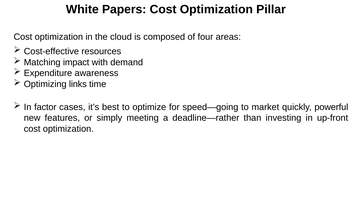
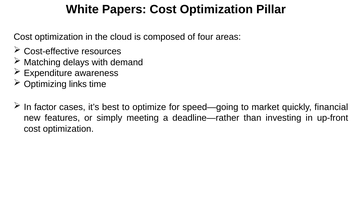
impact: impact -> delays (76, 62)
powerful: powerful -> financial (331, 107)
